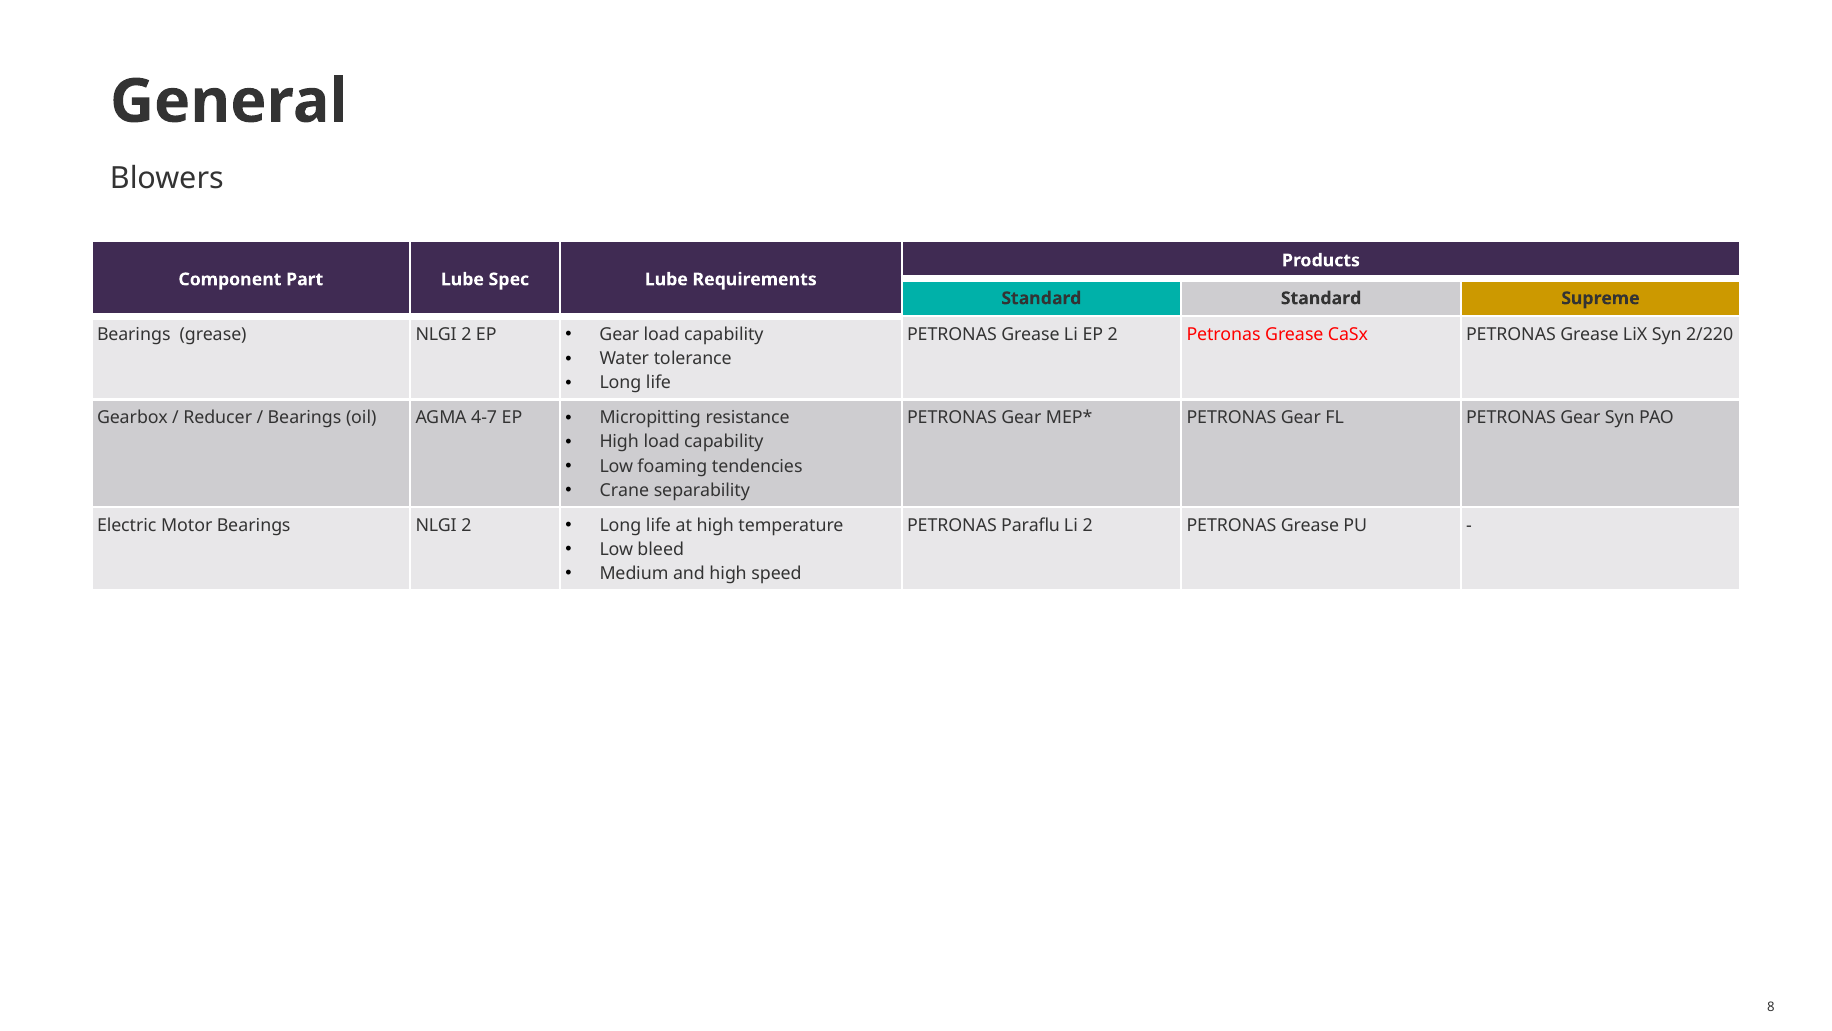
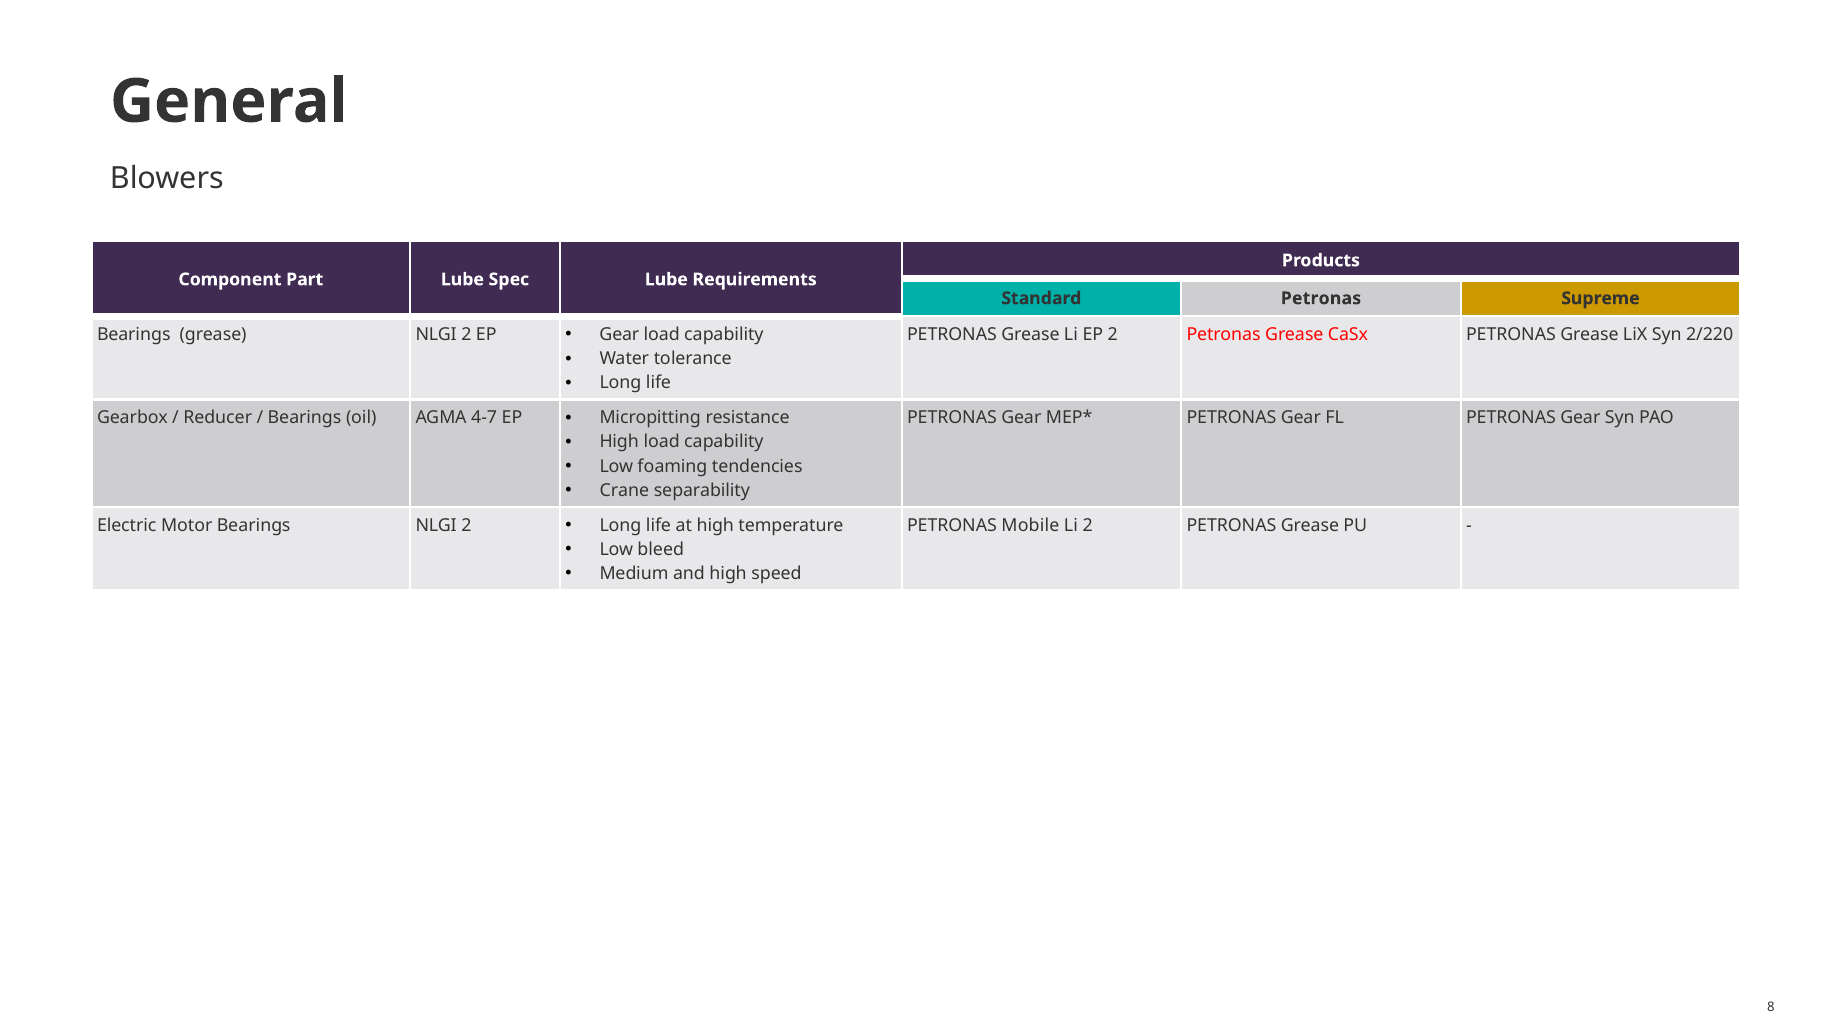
Standard Standard: Standard -> Petronas (1321, 298)
Paraflu: Paraflu -> Mobile (1030, 525)
